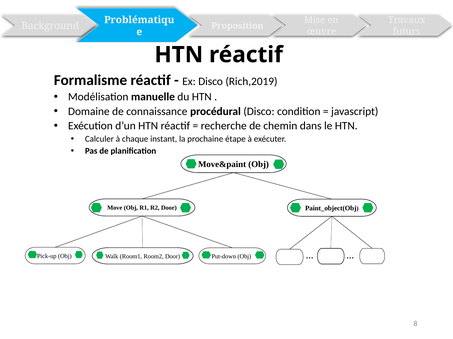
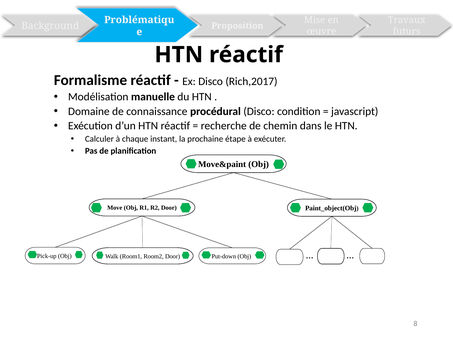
Rich,2019: Rich,2019 -> Rich,2017 (251, 82)
